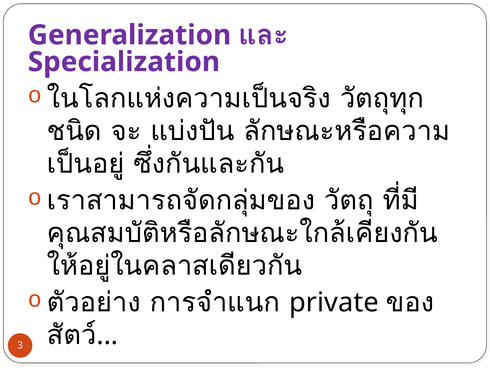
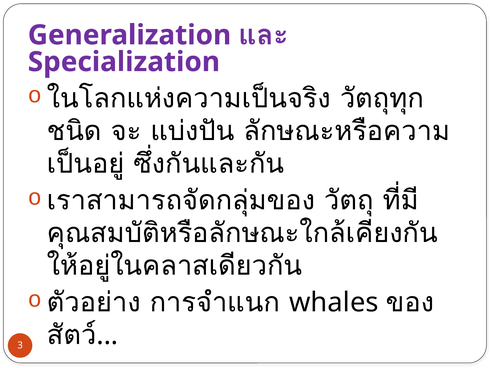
private: private -> whales (334, 302)
